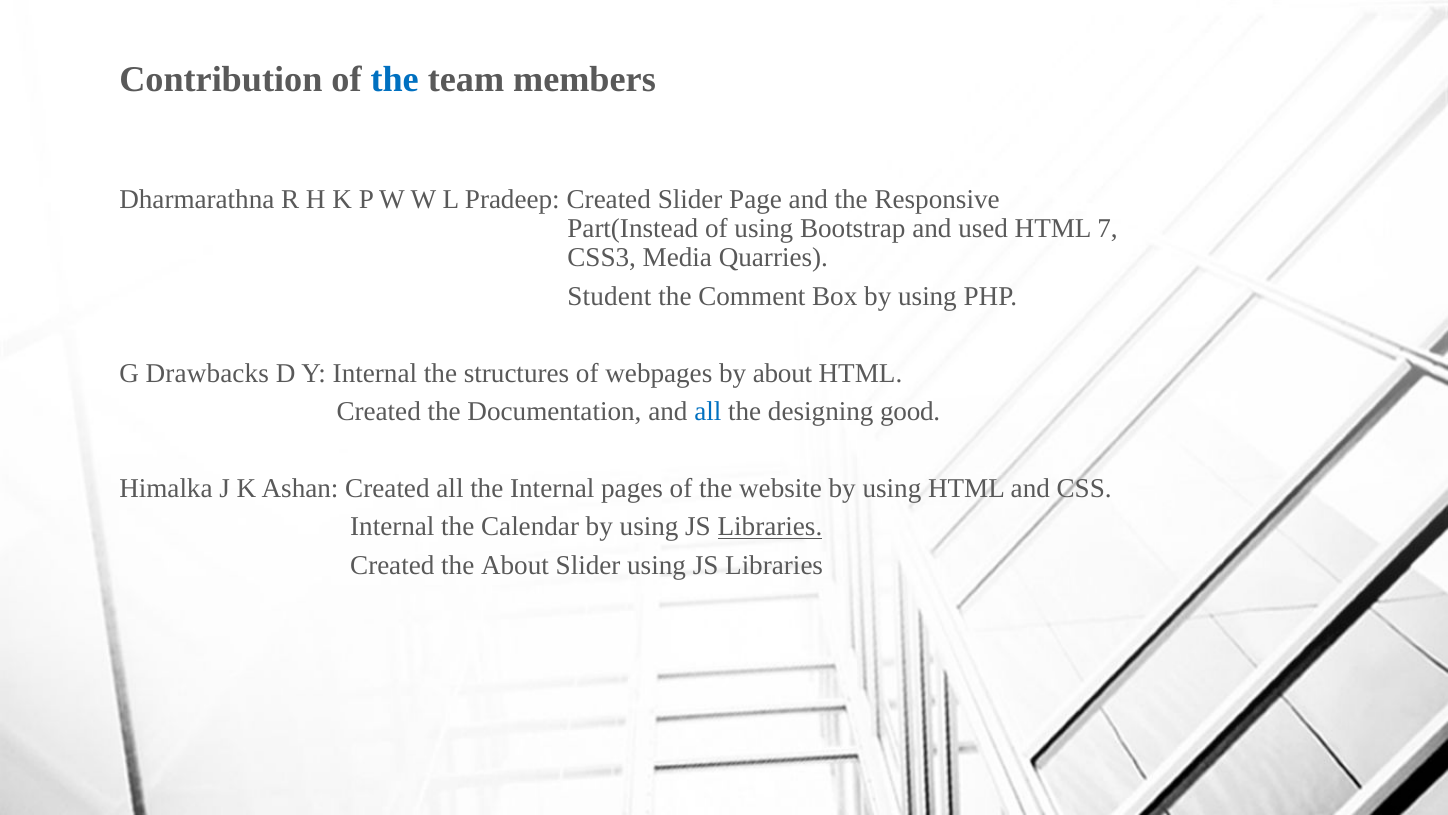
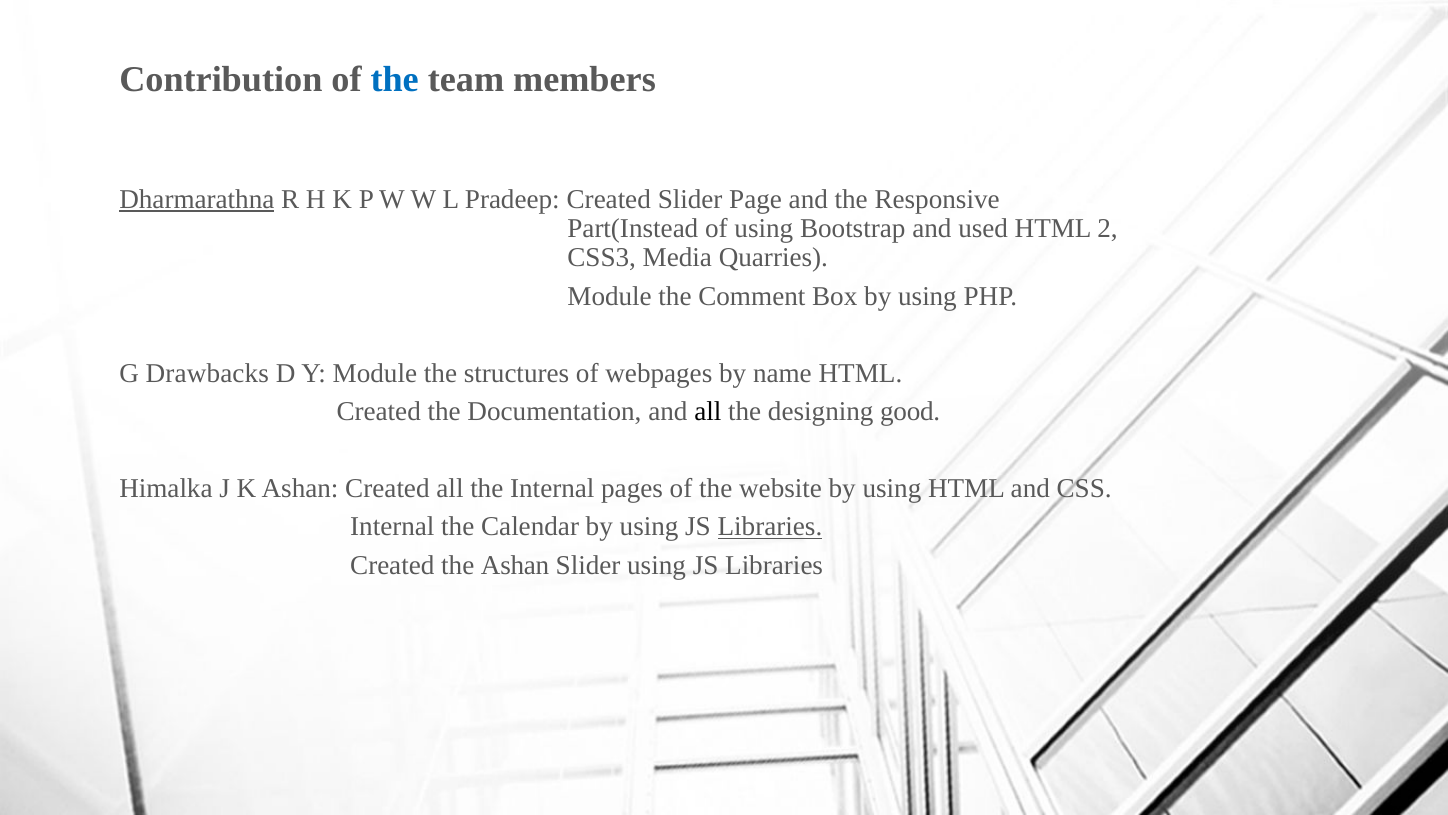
Dharmarathna underline: none -> present (197, 199)
7: 7 -> 2 (1108, 228)
Student: Student -> Module (610, 296)
Y Internal: Internal -> Module (375, 373)
by about: about -> name (782, 373)
all colour: blue -> black (708, 411)
the About: About -> Ashan (515, 565)
